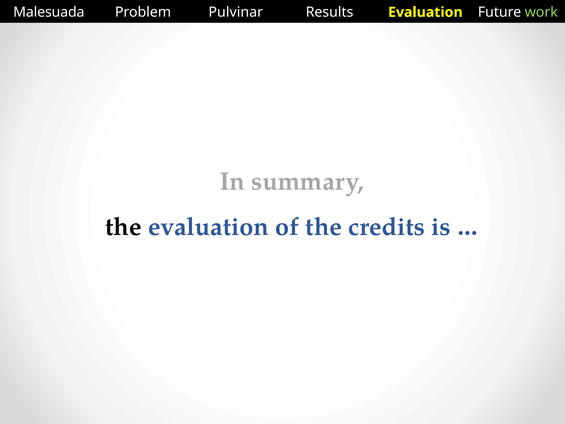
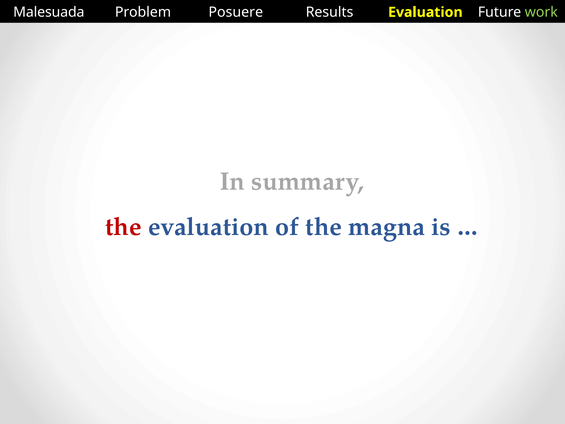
Pulvinar: Pulvinar -> Posuere (236, 12)
the colour: black -> red (123, 227)
credits: credits -> magna (387, 227)
